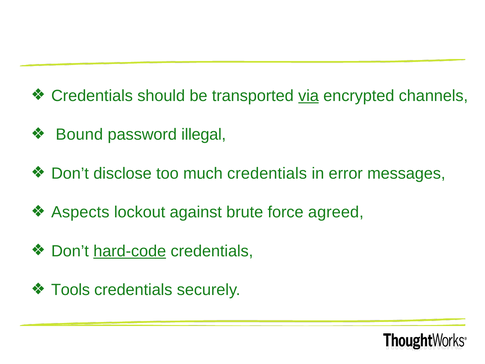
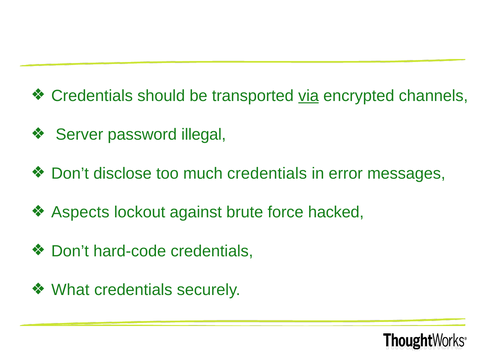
Bound: Bound -> Server (79, 135)
agreed: agreed -> hacked (336, 212)
hard-code underline: present -> none (130, 251)
Tools: Tools -> What (70, 290)
